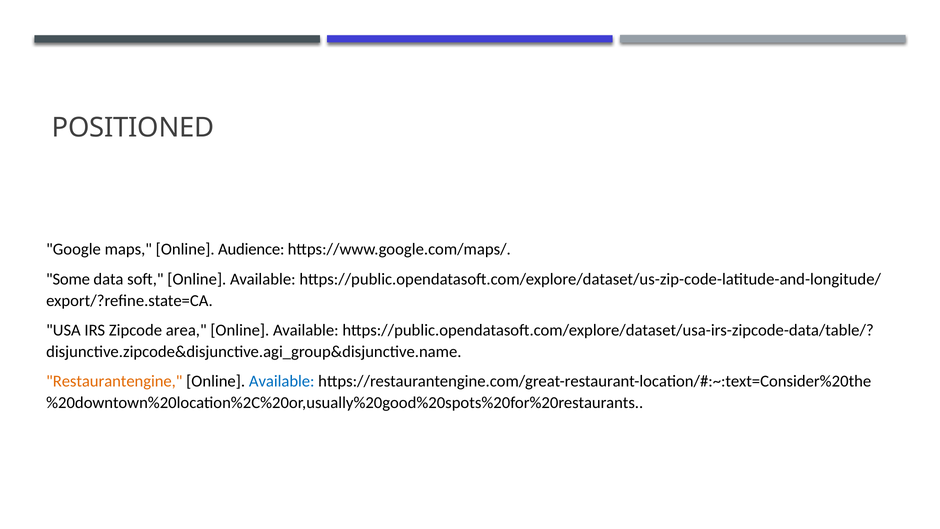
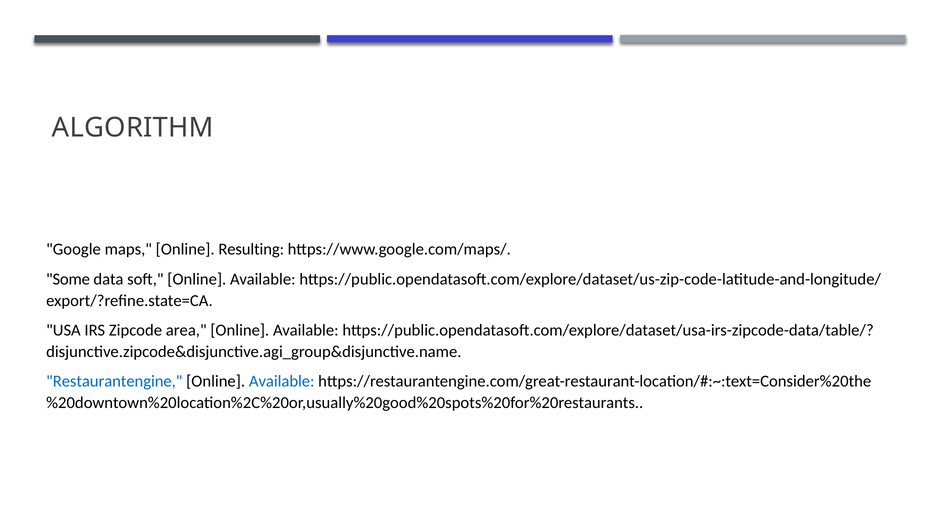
POSITIONED: POSITIONED -> ALGORITHM (133, 128)
Audience: Audience -> Resulting (251, 249)
Restaurantengine colour: orange -> blue (114, 381)
